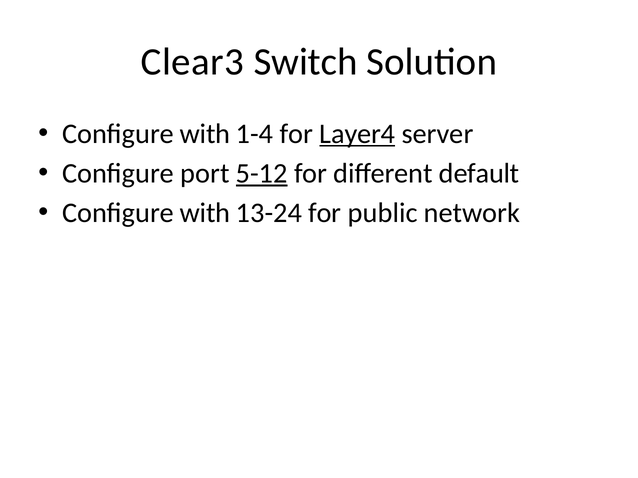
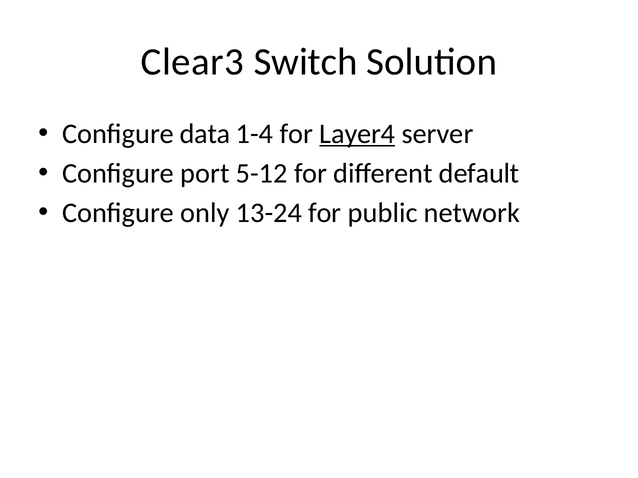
with: with -> data (205, 134)
5-12 underline: present -> none (262, 174)
with: with -> only (205, 213)
